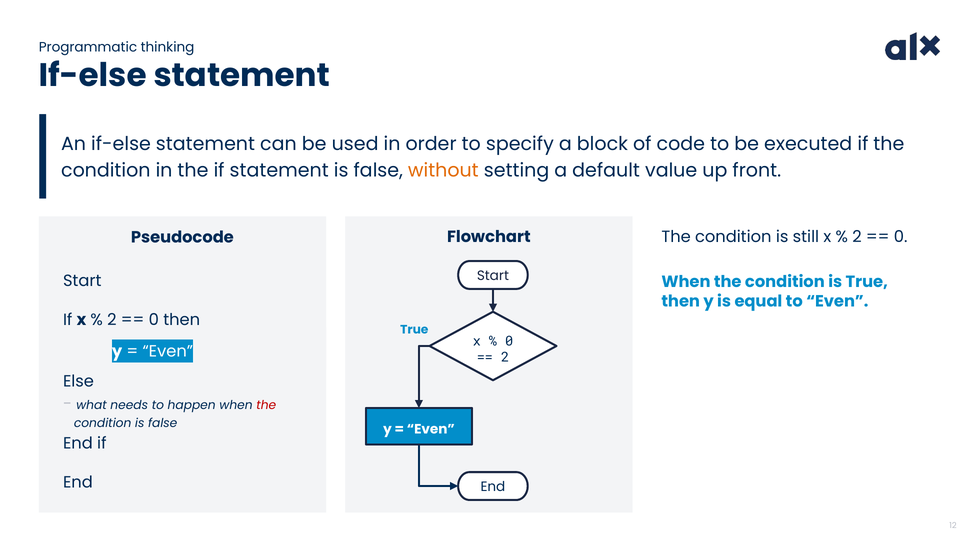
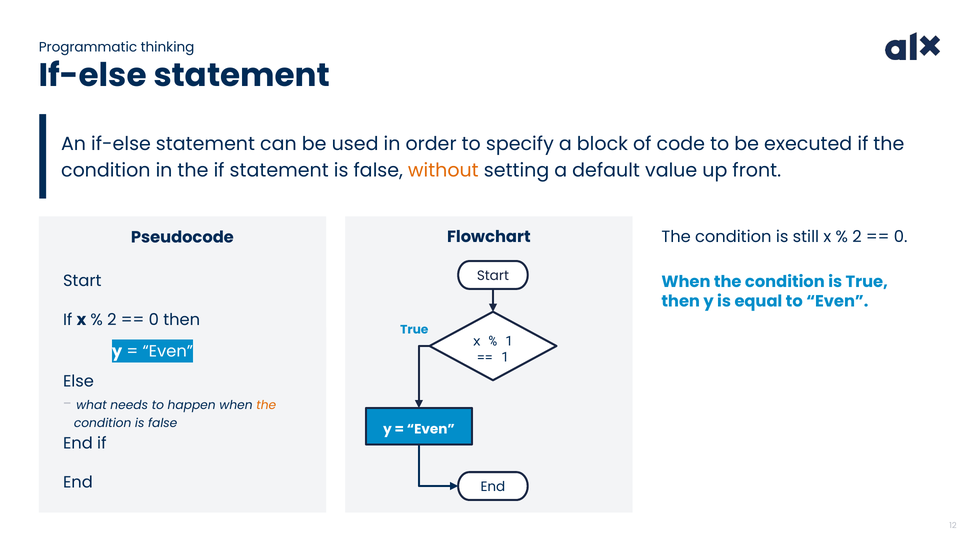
0: 0 -> 1 (509, 341)
2: 2 -> 1 (505, 357)
the colour: red -> orange (266, 405)
